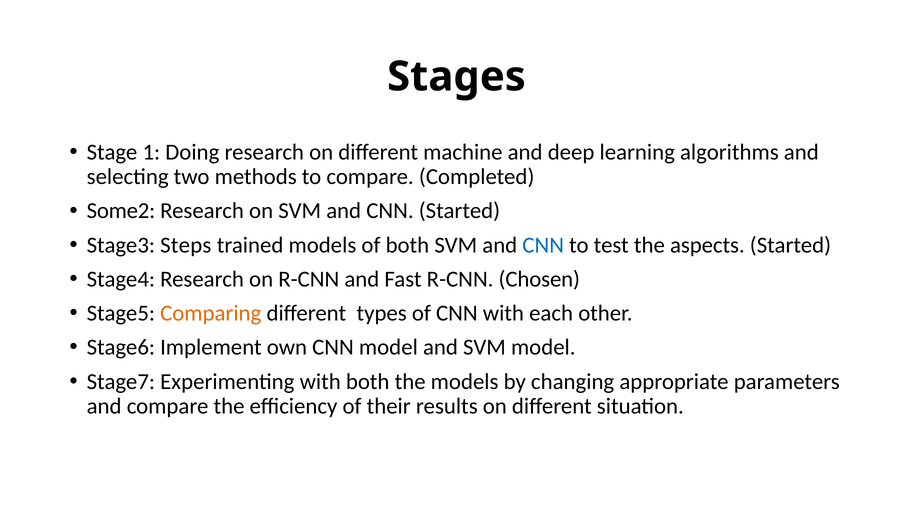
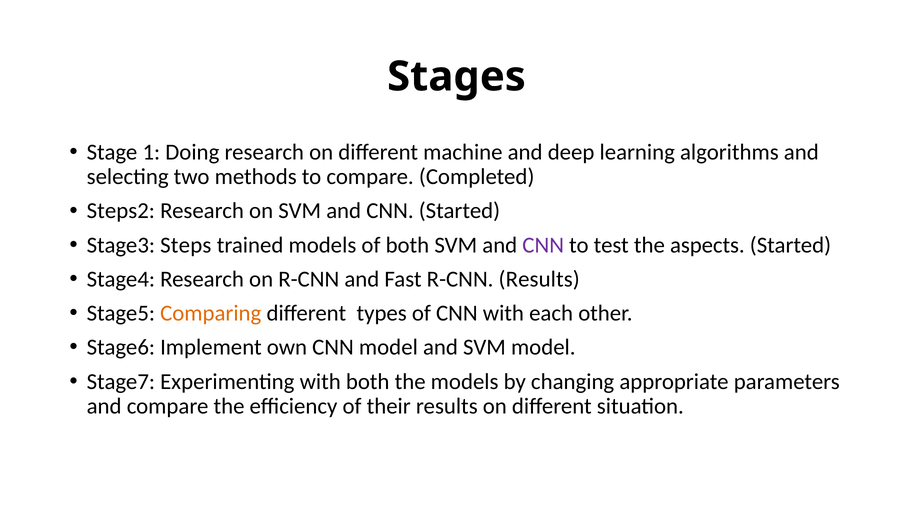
Some2: Some2 -> Steps2 (121, 211)
CNN colour: blue -> purple (543, 245)
R-CNN Chosen: Chosen -> Results (539, 279)
